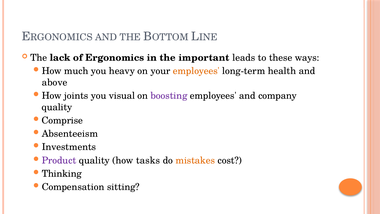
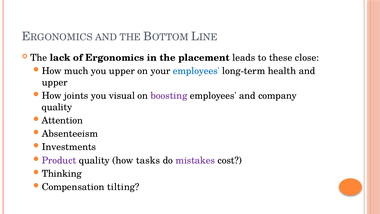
important: important -> placement (204, 58)
ways: ways -> close (307, 58)
you heavy: heavy -> upper (122, 71)
employees colour: orange -> blue (196, 71)
above: above -> upper (55, 82)
Comprise: Comprise -> Attention (62, 120)
mistakes colour: orange -> purple (195, 160)
sitting: sitting -> tilting (123, 187)
